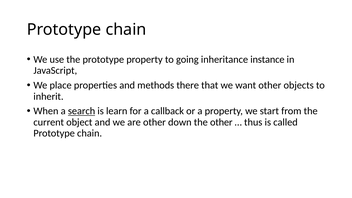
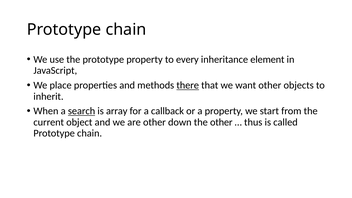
going: going -> every (187, 59)
instance: instance -> element (267, 59)
there underline: none -> present (188, 85)
learn: learn -> array (117, 111)
